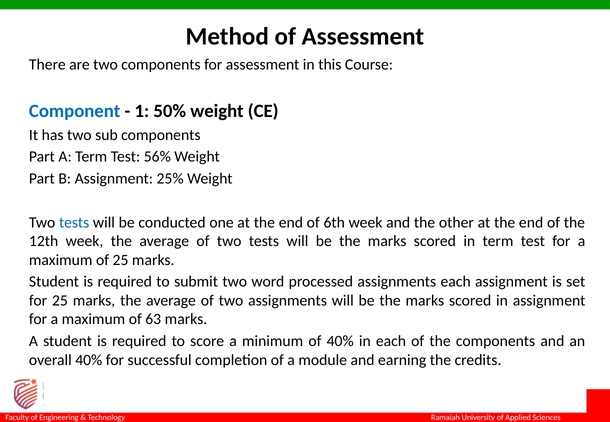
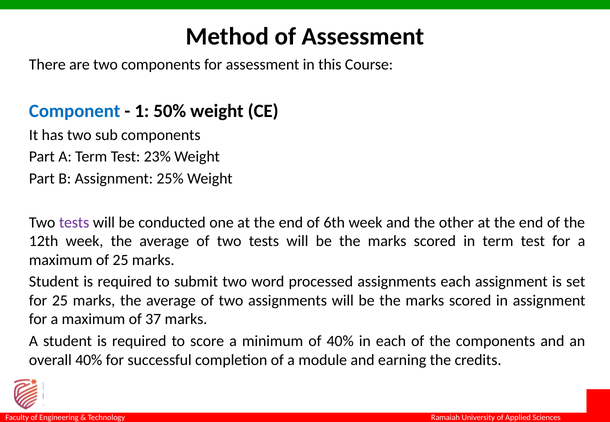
56%: 56% -> 23% (157, 157)
tests colour: blue -> purple (74, 223)
63: 63 -> 37 (153, 320)
